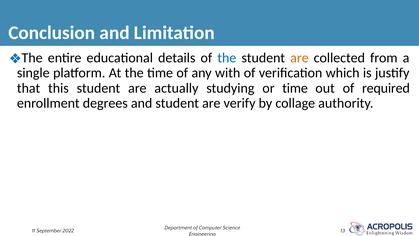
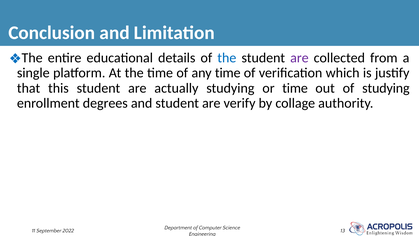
are colour: orange -> purple (299, 58)
any with: with -> time (228, 73)
of required: required -> studying (386, 88)
